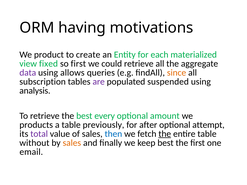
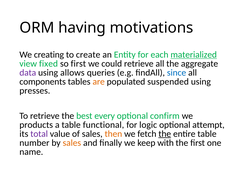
product: product -> creating (49, 55)
materialized underline: none -> present (194, 55)
since colour: orange -> blue (177, 73)
subscription: subscription -> components (43, 82)
are colour: purple -> orange (99, 82)
analysis: analysis -> presses (35, 91)
amount: amount -> confirm (165, 116)
previously: previously -> functional (103, 125)
after: after -> logic (148, 125)
then colour: blue -> orange (113, 134)
without: without -> number (34, 143)
keep best: best -> with (166, 143)
email: email -> name (31, 152)
